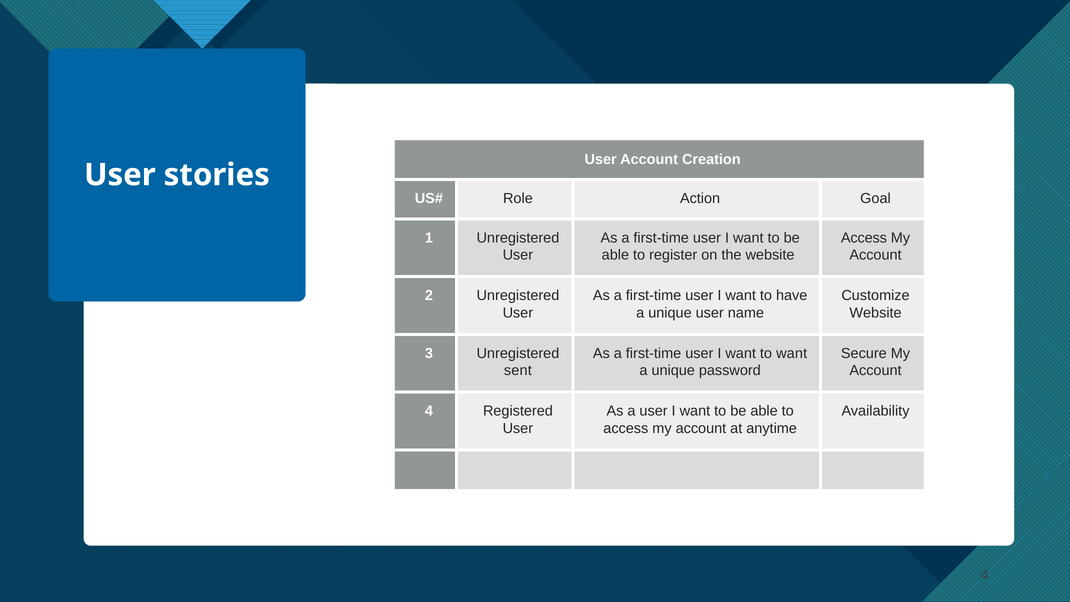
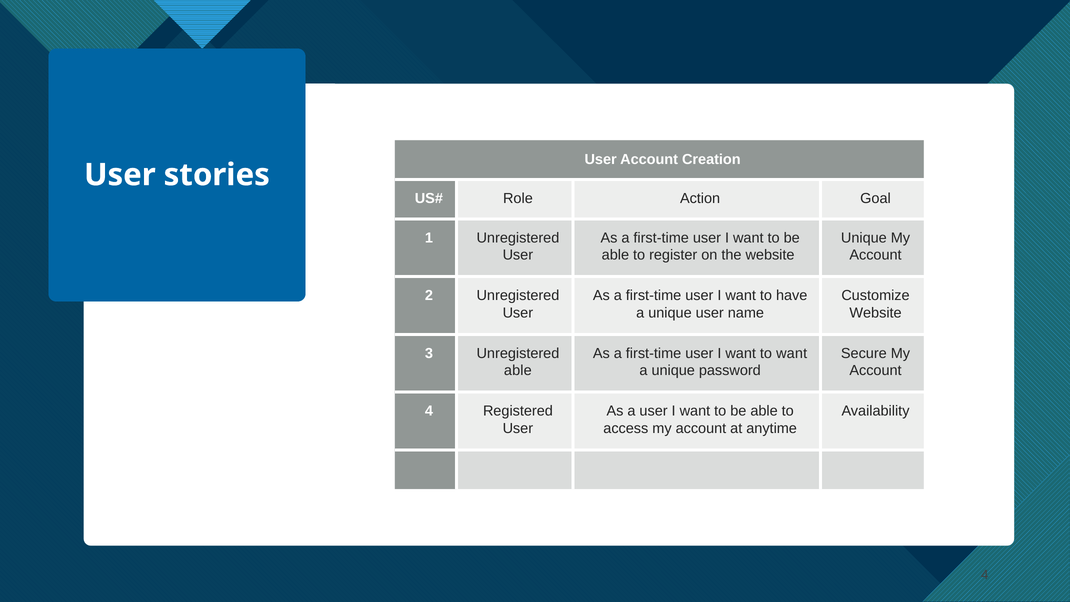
Access: Access -> Unique (864, 238)
sent: sent -> able (518, 371)
